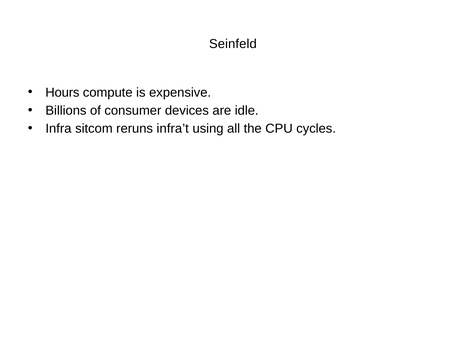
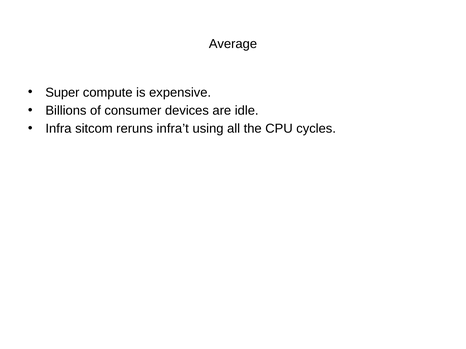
Seinfeld: Seinfeld -> Average (233, 44)
Hours: Hours -> Super (62, 93)
